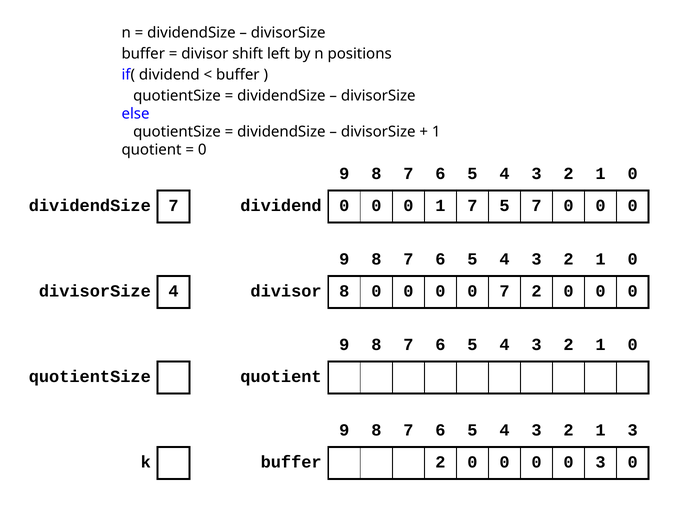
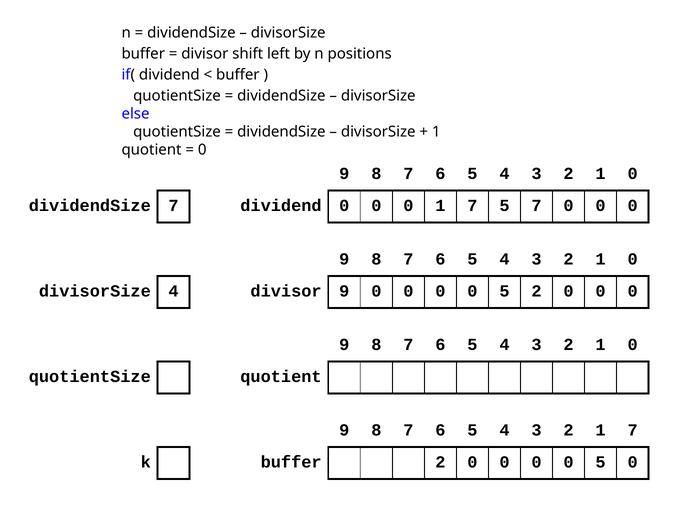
divisor 8: 8 -> 9 (344, 291)
7: 7 -> 5 (504, 291)
2 1 3: 3 -> 7 (633, 430)
3: 3 -> 5 (601, 462)
